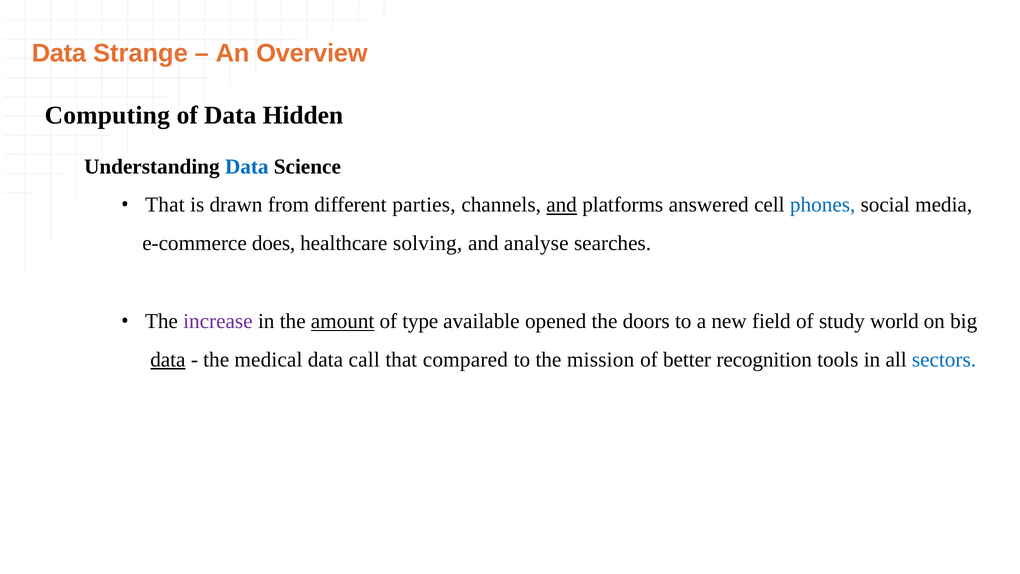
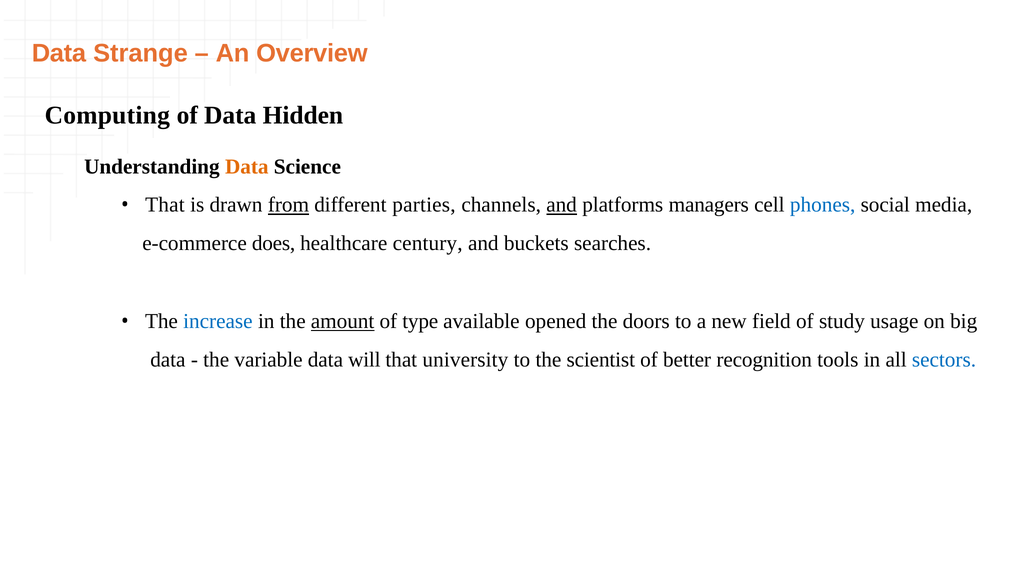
Data colour: blue -> orange (247, 167)
from underline: none -> present (288, 205)
answered: answered -> managers (709, 205)
solving: solving -> century (428, 243)
analyse: analyse -> buckets (536, 243)
increase colour: purple -> blue (218, 321)
world: world -> usage (894, 321)
data underline: present -> none (168, 360)
medical: medical -> variable (269, 360)
call: call -> will (364, 360)
compared: compared -> university (465, 360)
mission: mission -> scientist (601, 360)
